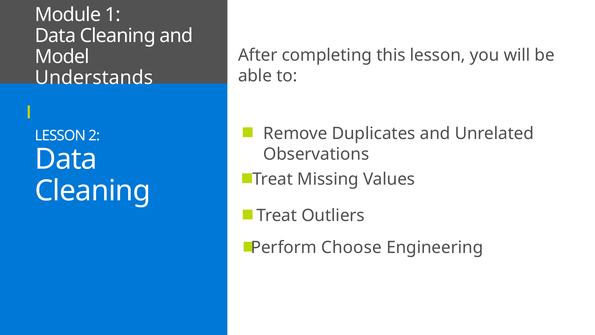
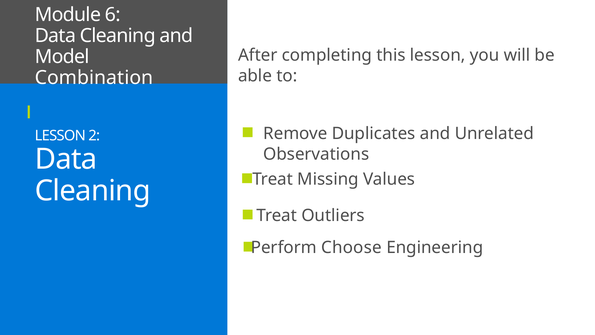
1: 1 -> 6 (113, 15)
Understands: Understands -> Combination (94, 78)
